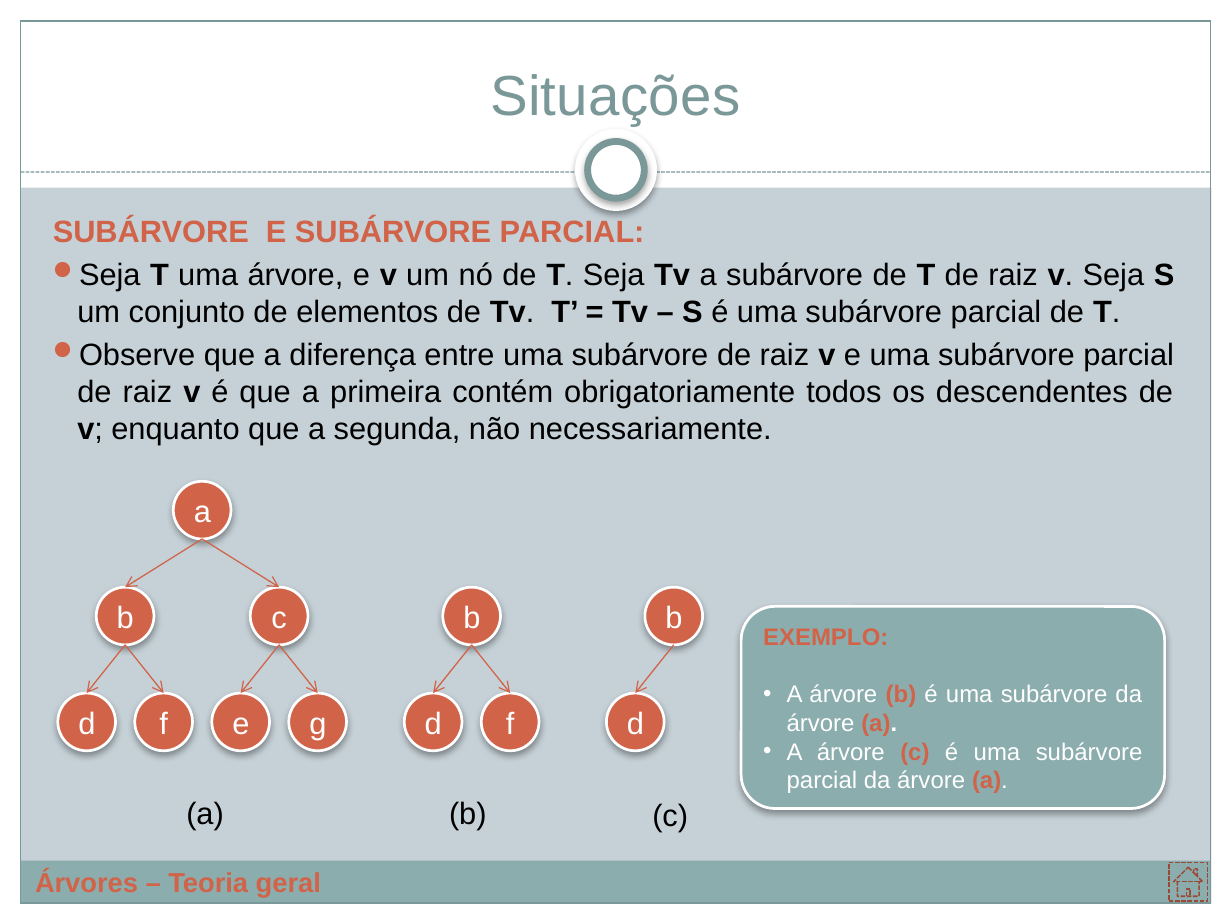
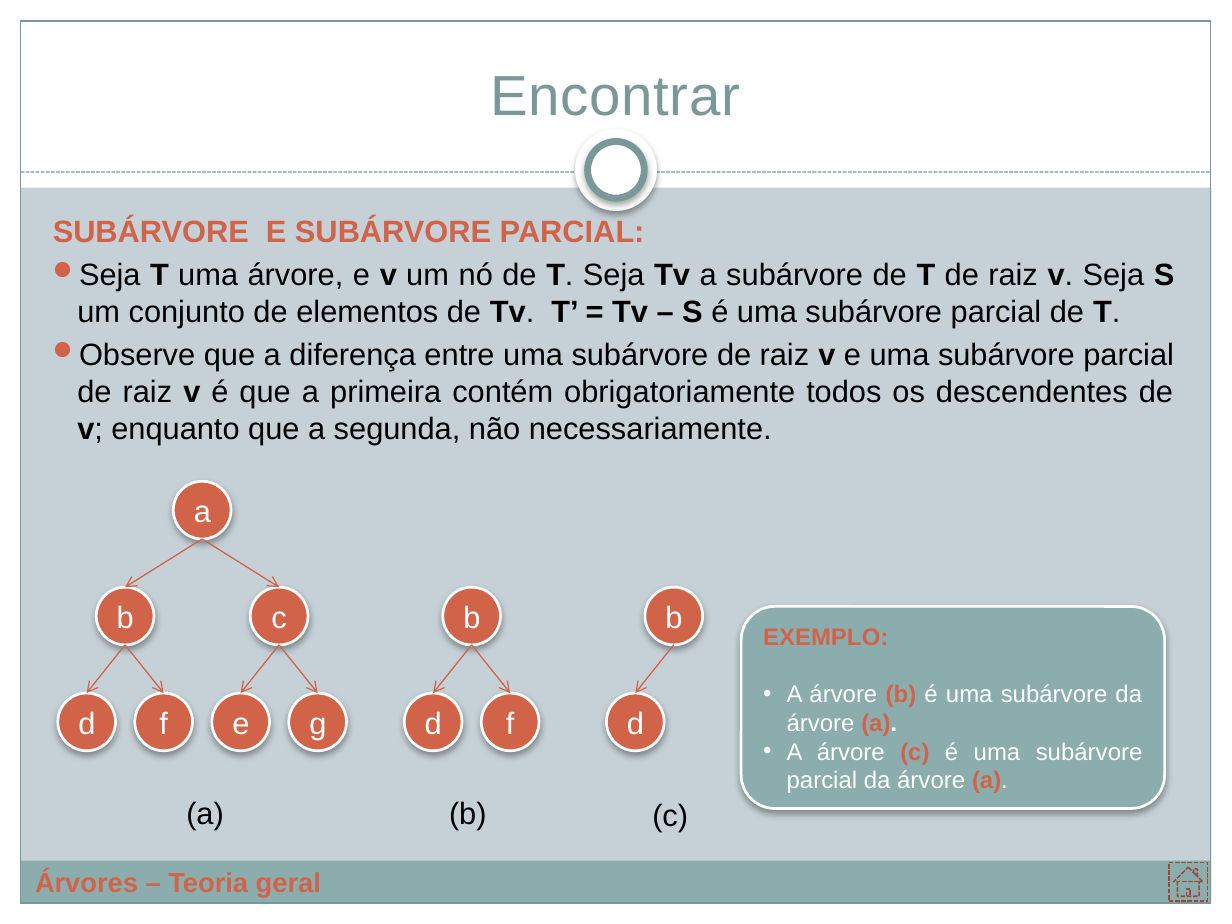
Situações: Situações -> Encontrar (615, 97)
